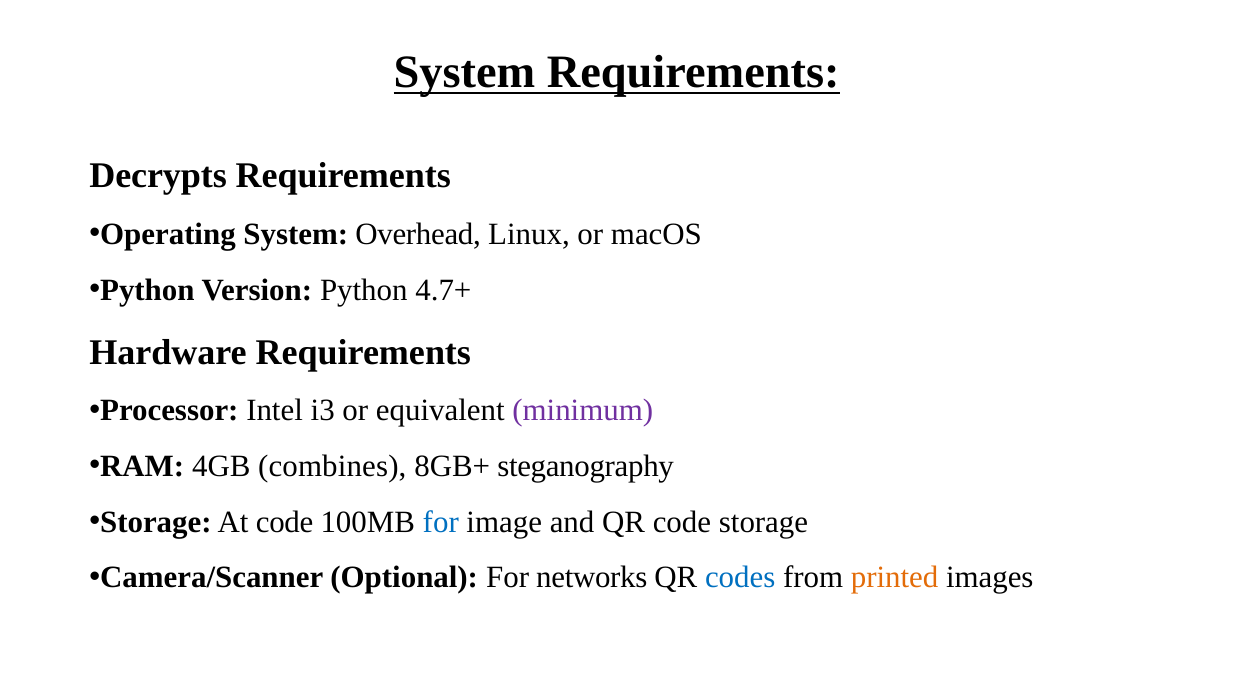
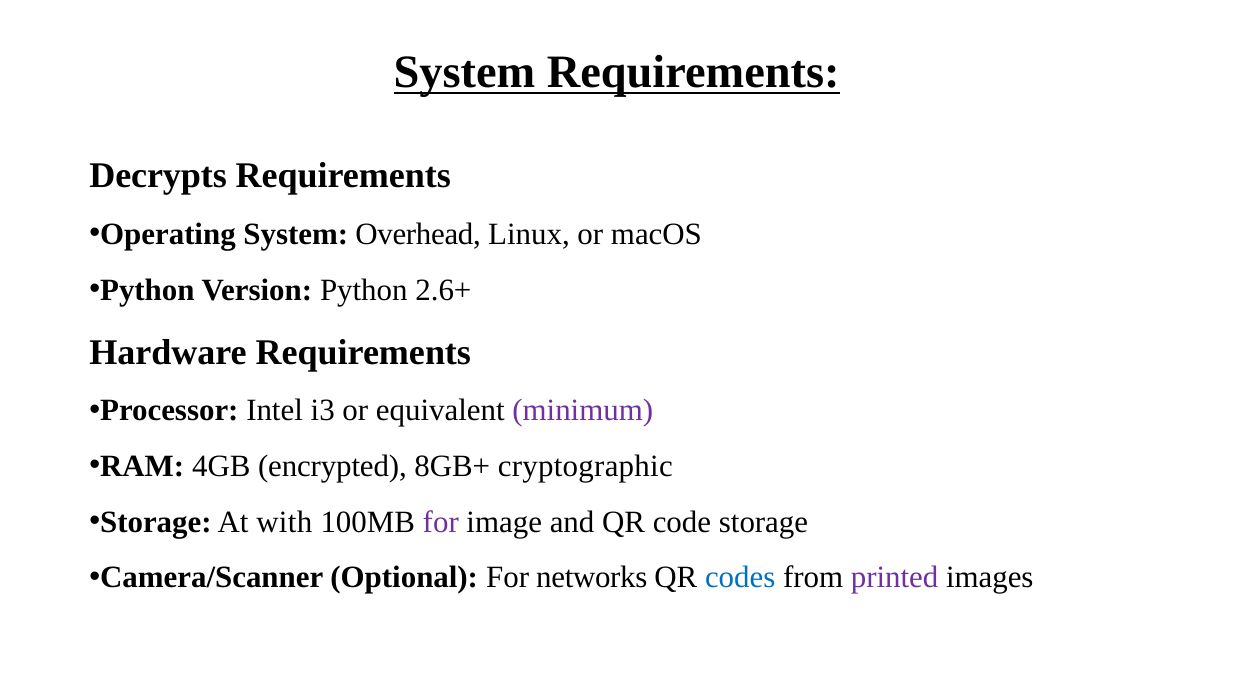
4.7+: 4.7+ -> 2.6+ (443, 290)
combines: combines -> encrypted (332, 466)
steganography: steganography -> cryptographic (585, 466)
At code: code -> with (284, 522)
for colour: blue -> purple (441, 522)
printed colour: orange -> purple (895, 577)
